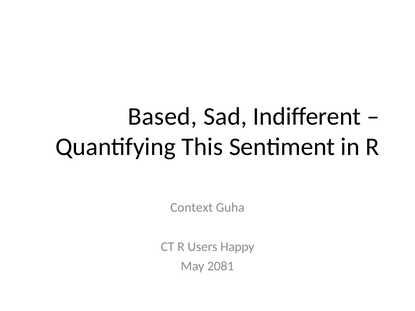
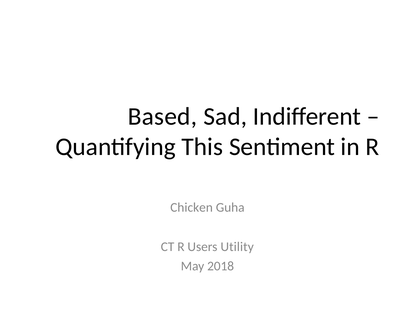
Context: Context -> Chicken (192, 208)
Happy: Happy -> Utility (237, 247)
2081: 2081 -> 2018 (221, 266)
